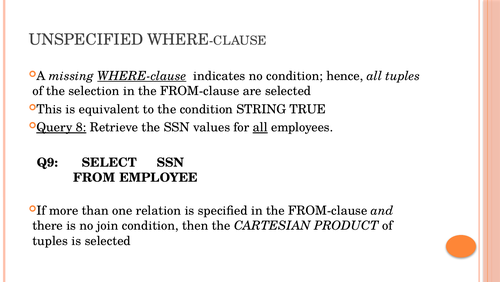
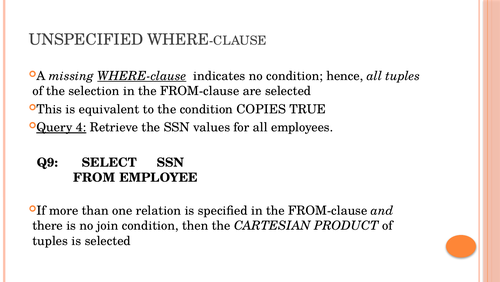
STRING: STRING -> COPIES (261, 109)
8: 8 -> 4 (81, 127)
all underline: present -> none (260, 127)
